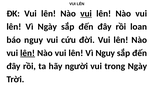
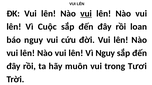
Vì Ngày: Ngày -> Cuộc (47, 27)
lên underline: present -> none (28, 53)
người: người -> muôn (76, 67)
trong Ngày: Ngày -> Tươi (137, 67)
